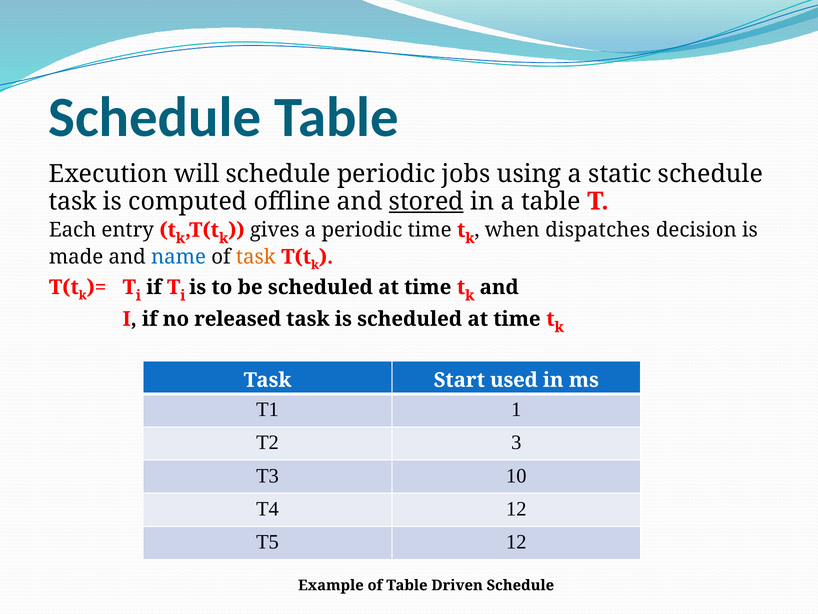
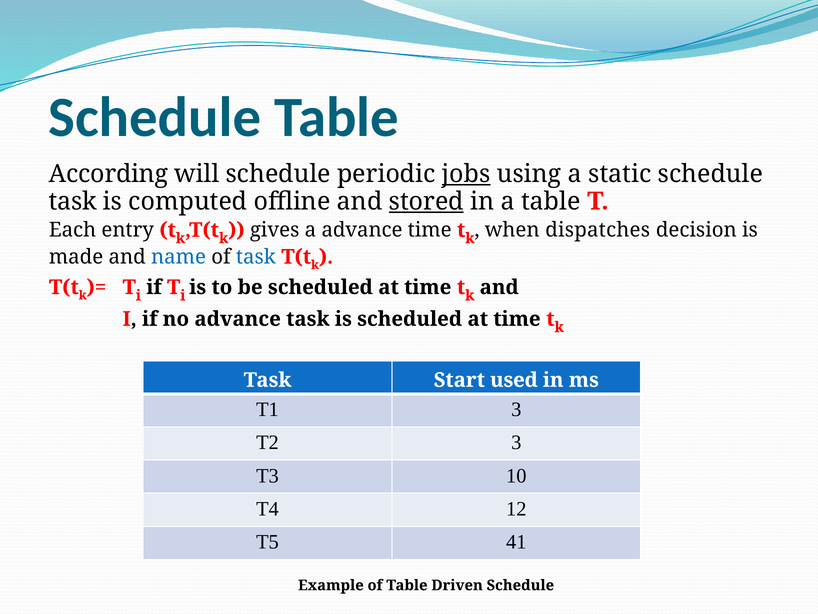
Execution: Execution -> According (109, 174)
jobs underline: none -> present (466, 174)
a periodic: periodic -> advance (362, 230)
task colour: orange -> blue (256, 257)
no released: released -> advance (238, 319)
T1 1: 1 -> 3 (516, 409)
T5 12: 12 -> 41 (516, 541)
